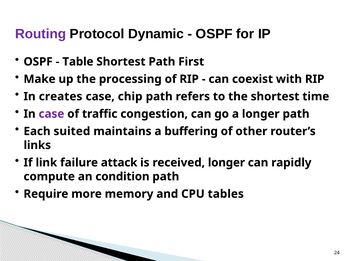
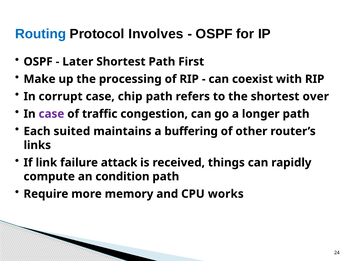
Routing colour: purple -> blue (41, 34)
Dynamic: Dynamic -> Involves (156, 34)
Table: Table -> Later (78, 62)
creates: creates -> corrupt (61, 96)
time: time -> over (316, 96)
received longer: longer -> things (226, 163)
tables: tables -> works (226, 194)
